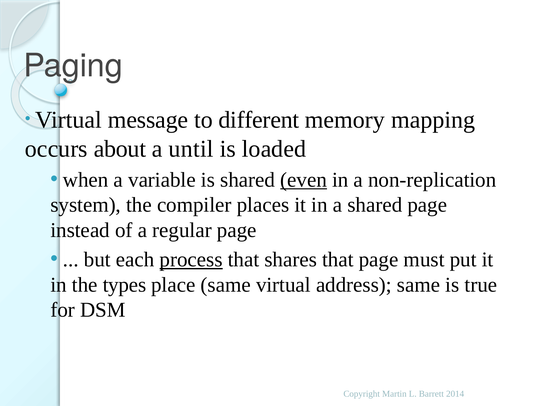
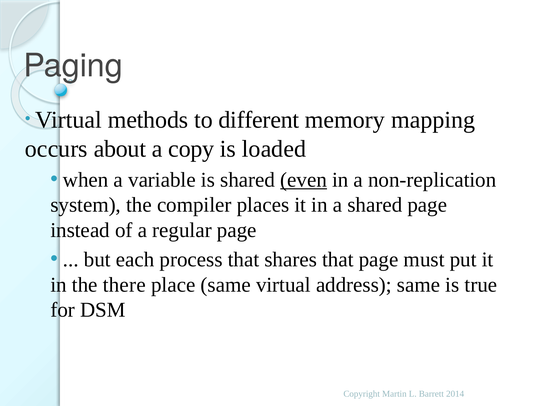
message: message -> methods (148, 120)
until: until -> copy (191, 149)
process underline: present -> none (191, 259)
types: types -> there (124, 285)
